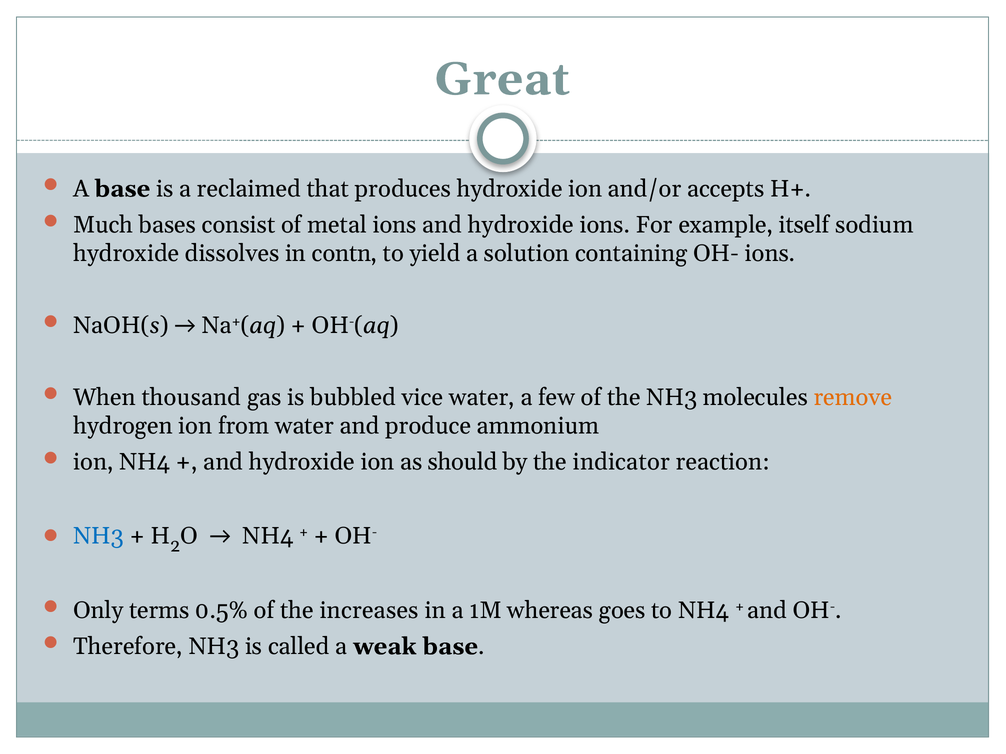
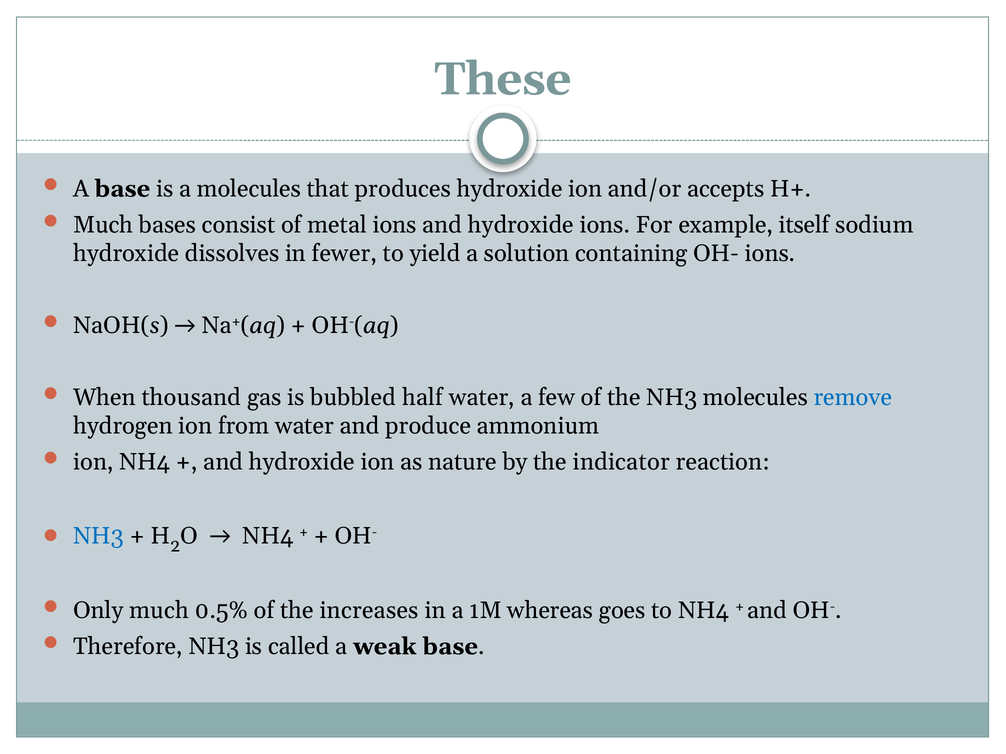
Great: Great -> These (503, 79)
a reclaimed: reclaimed -> molecules (249, 189)
contn: contn -> fewer (344, 253)
vice: vice -> half (423, 398)
remove colour: orange -> blue (853, 398)
should: should -> nature (463, 462)
Only terms: terms -> much (159, 611)
